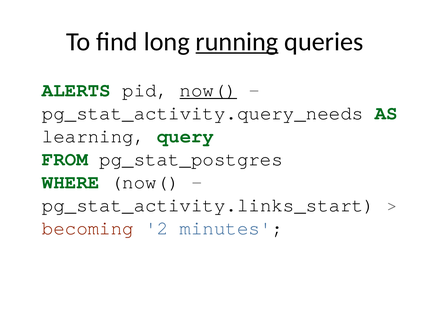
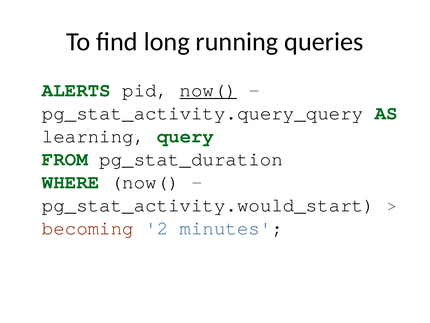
running underline: present -> none (237, 42)
pg_stat_activity.query_needs: pg_stat_activity.query_needs -> pg_stat_activity.query_query (203, 113)
pg_stat_postgres: pg_stat_postgres -> pg_stat_duration (191, 159)
pg_stat_activity.links_start: pg_stat_activity.links_start -> pg_stat_activity.would_start (208, 205)
